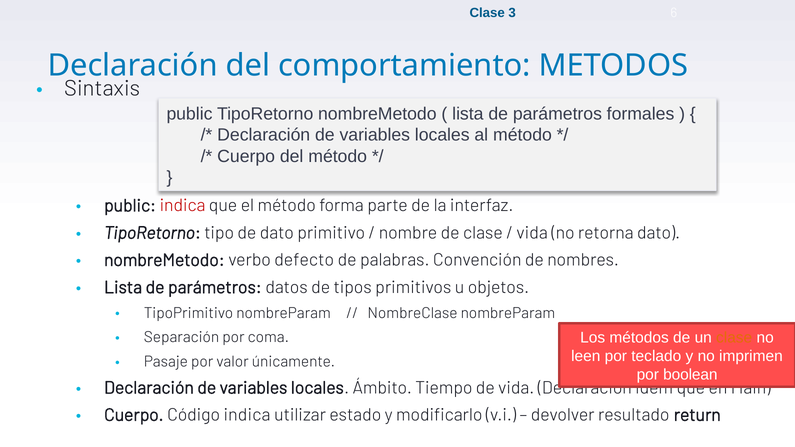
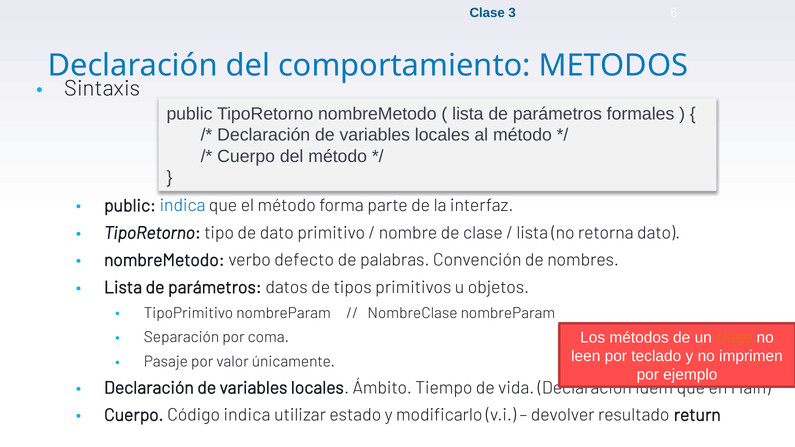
indica colour: red -> blue (183, 206)
vida: vida -> lista (532, 233)
boolean: boolean -> ejemplo (690, 375)
